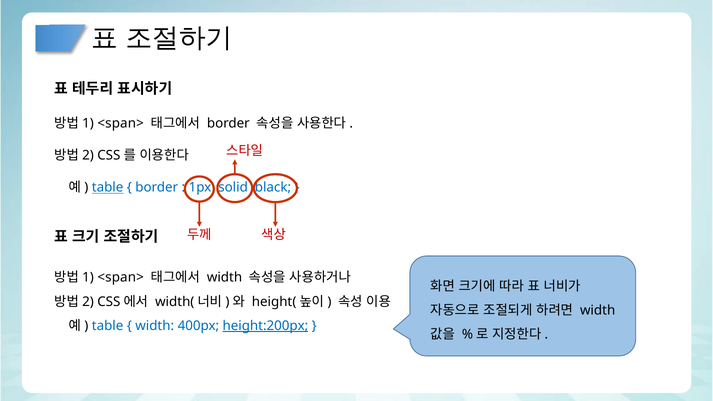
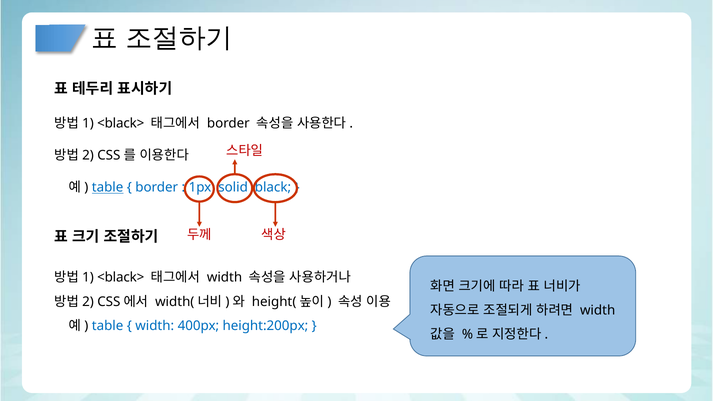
<span>: <span> -> <black> (121, 123)
<span>: <span> -> <black> (121, 278)
height:200px underline: present -> none (265, 326)
